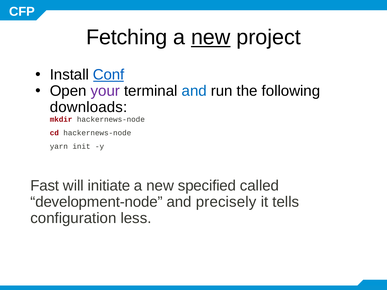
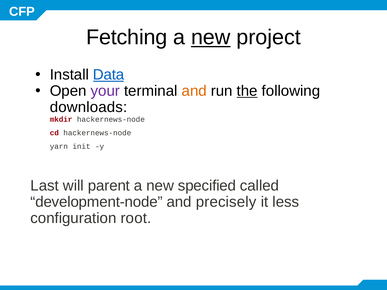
Conf: Conf -> Data (109, 75)
and colour: blue -> orange (194, 91)
the underline: none -> present (247, 91)
Fast: Fast -> Last (45, 186)
initiate: initiate -> parent (109, 186)
tells: tells -> less (286, 202)
less: less -> root (136, 218)
